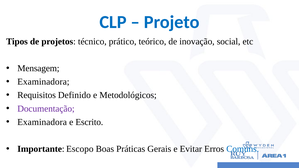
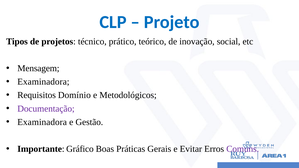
Definido: Definido -> Domínio (74, 95)
Escrito: Escrito -> Gestão (89, 122)
Escopo: Escopo -> Gráfico (80, 149)
Comuns colour: blue -> purple (243, 149)
